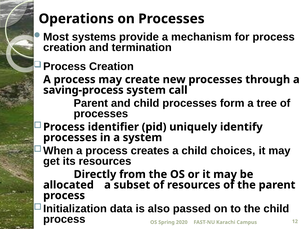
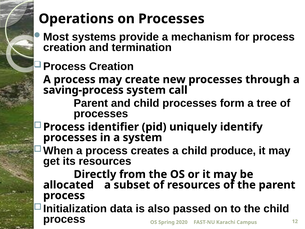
choices: choices -> produce (233, 150)
